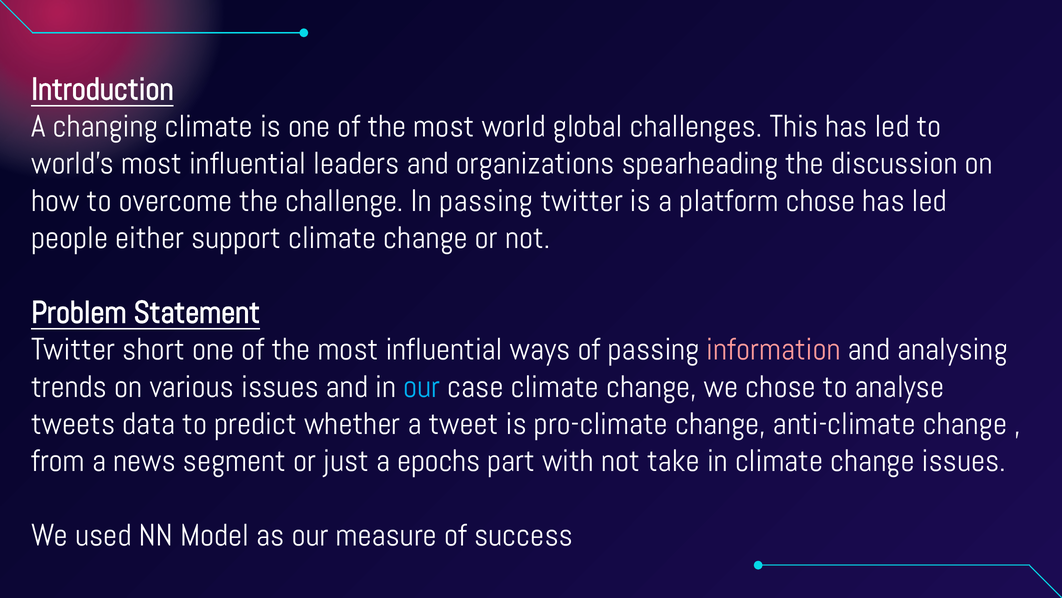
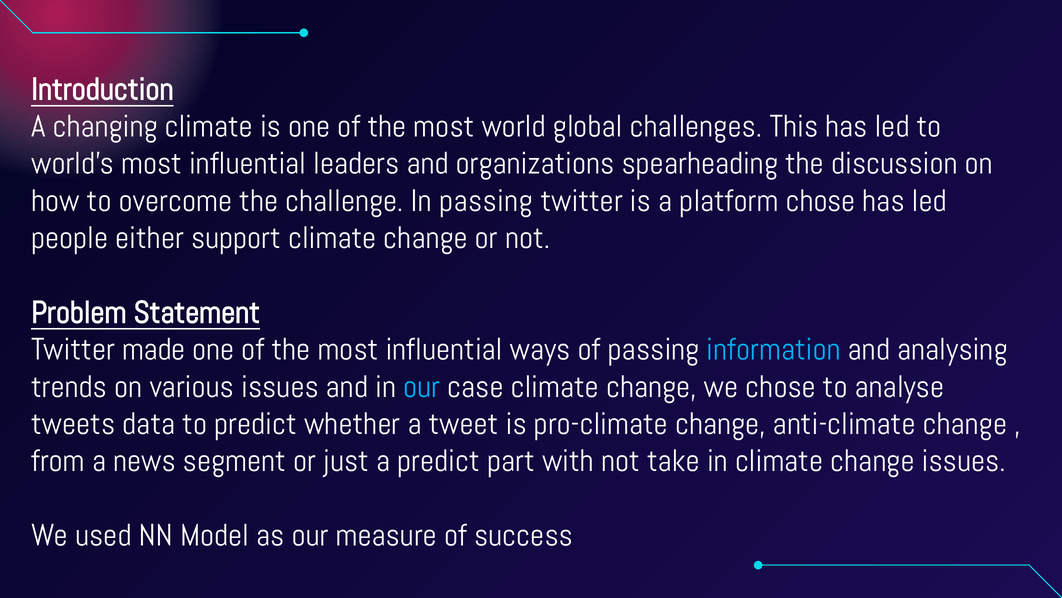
short: short -> made (154, 349)
information colour: pink -> light blue (774, 349)
a epochs: epochs -> predict (439, 461)
